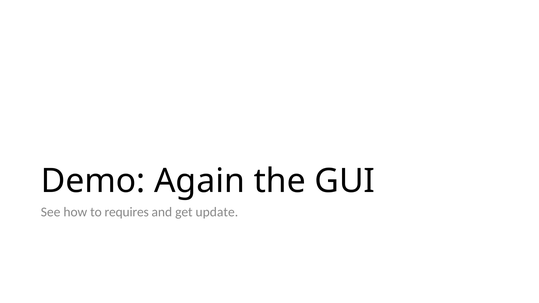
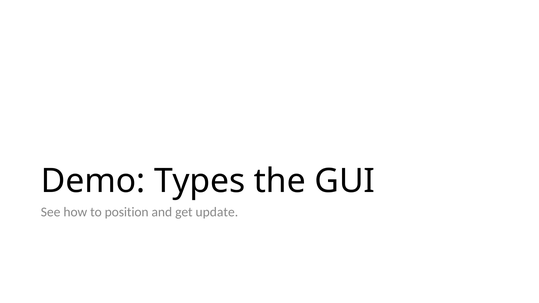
Again: Again -> Types (200, 181)
requires: requires -> position (127, 212)
